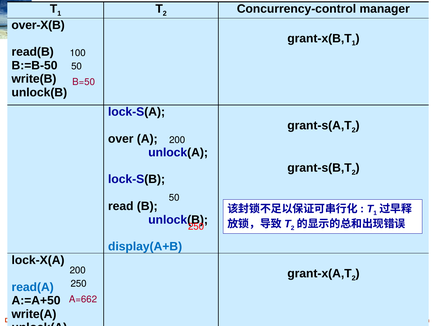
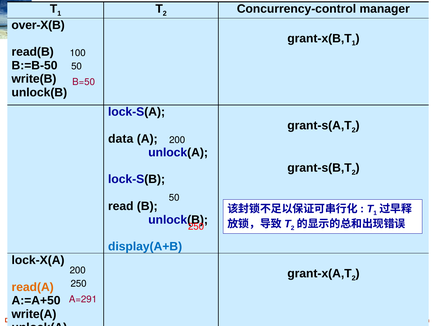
over: over -> data (121, 139)
read(A colour: blue -> orange (33, 287)
A=662: A=662 -> A=291 (83, 299)
